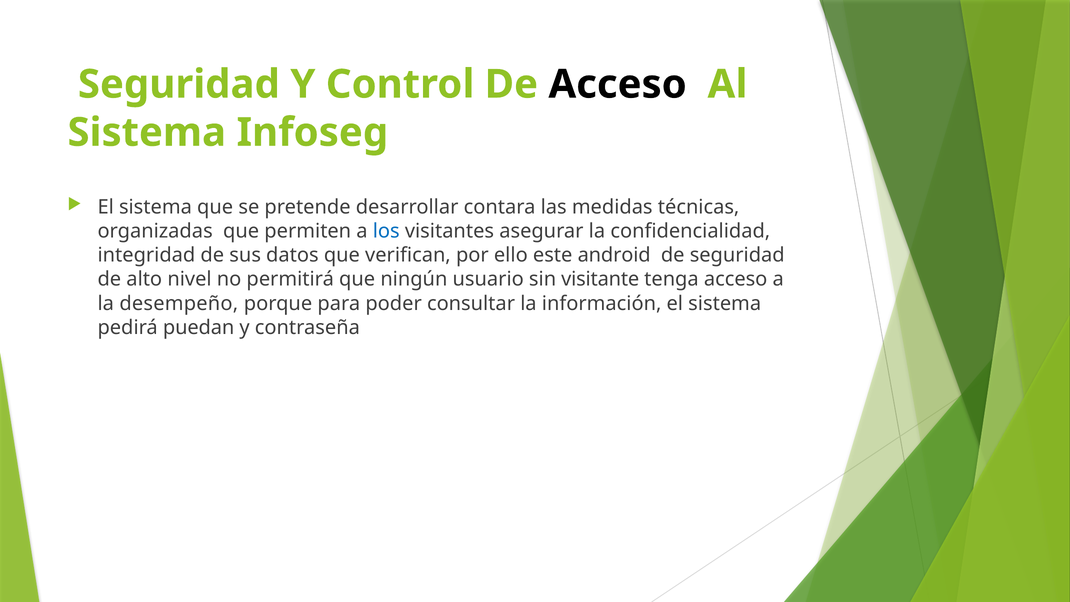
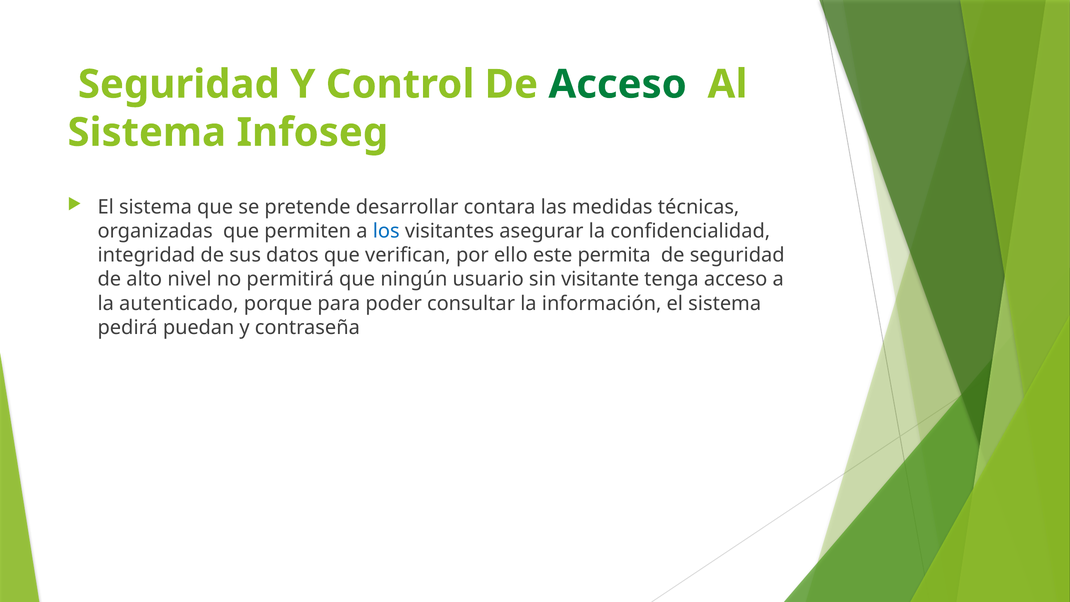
Acceso colour: black -> green (618, 84)
android: android -> permita (614, 255)
desempeño: desempeño -> autenticado (179, 303)
